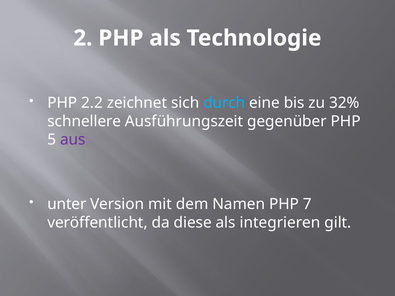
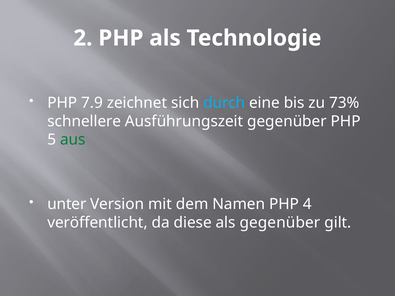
2.2: 2.2 -> 7.9 (92, 103)
32%: 32% -> 73% (344, 103)
aus colour: purple -> green (73, 140)
7: 7 -> 4 (307, 204)
als integrieren: integrieren -> gegenüber (280, 223)
